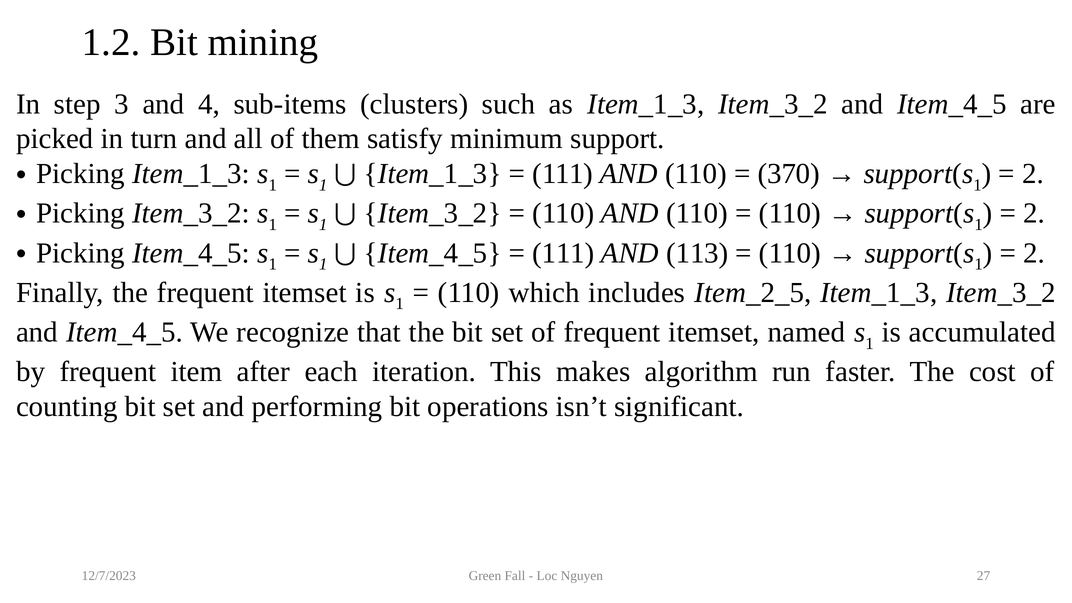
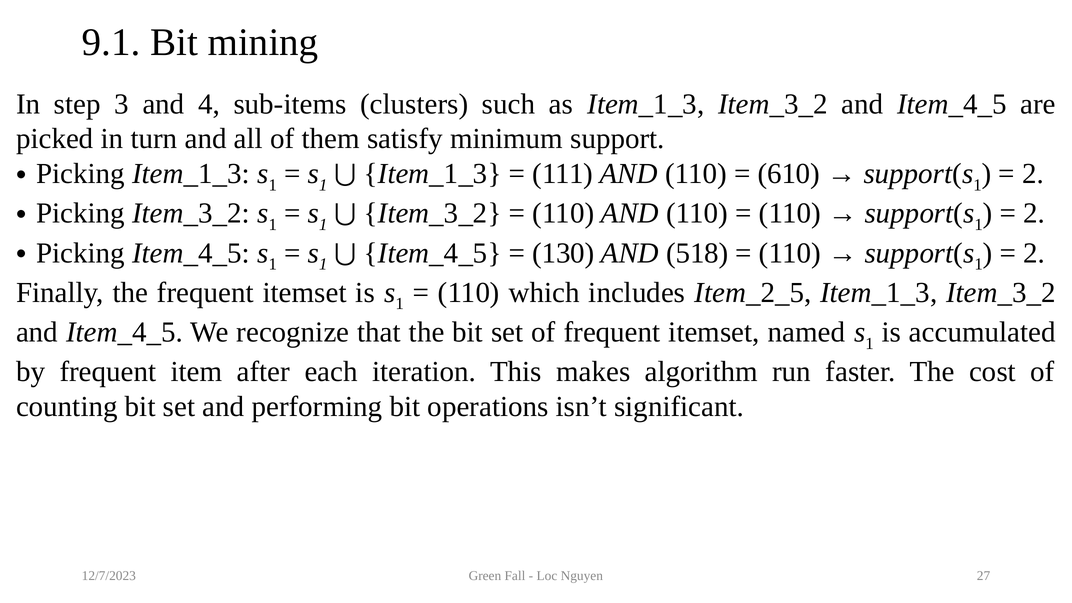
1.2: 1.2 -> 9.1 (111, 42)
370: 370 -> 610 (789, 174)
111: 111 -> 130 (563, 253)
113: 113 -> 518 (697, 253)
